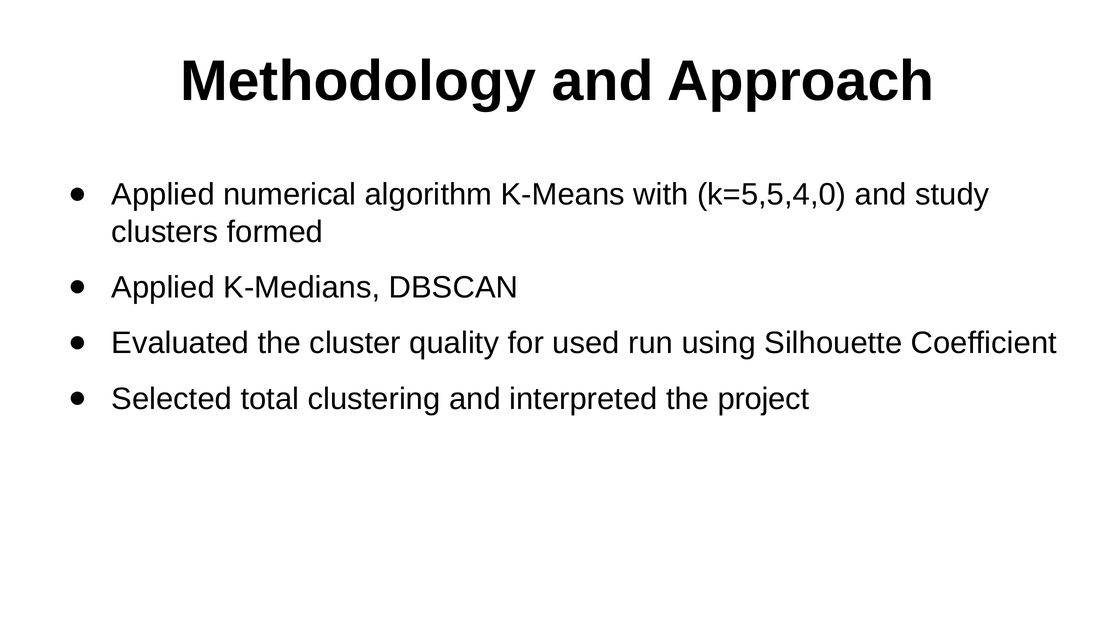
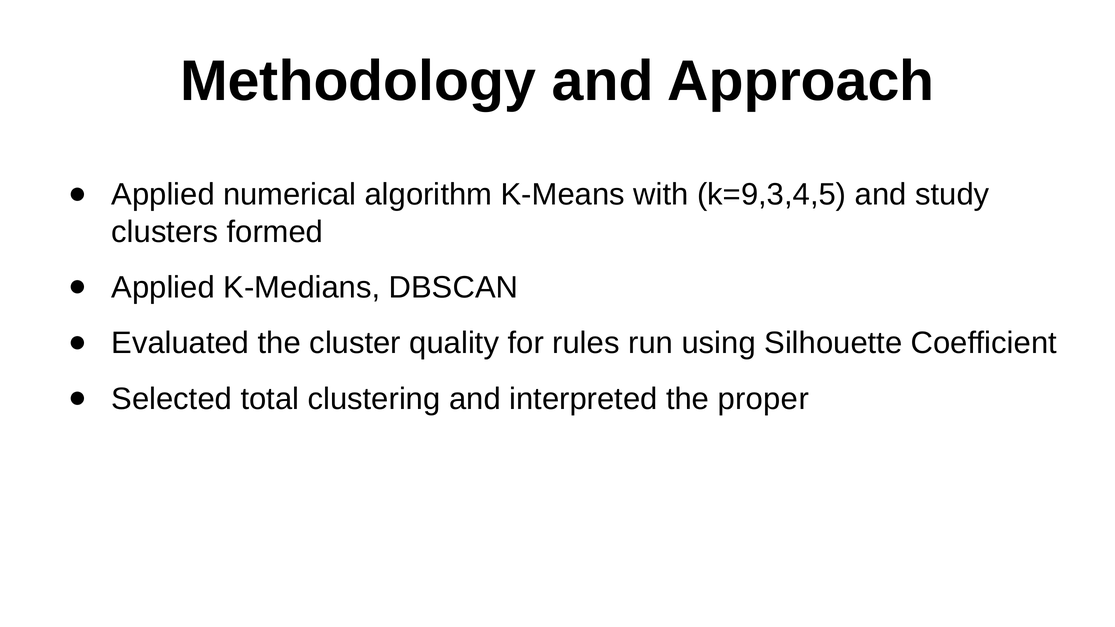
k=5,5,4,0: k=5,5,4,0 -> k=9,3,4,5 (772, 195)
used: used -> rules (586, 343)
project: project -> proper (763, 399)
